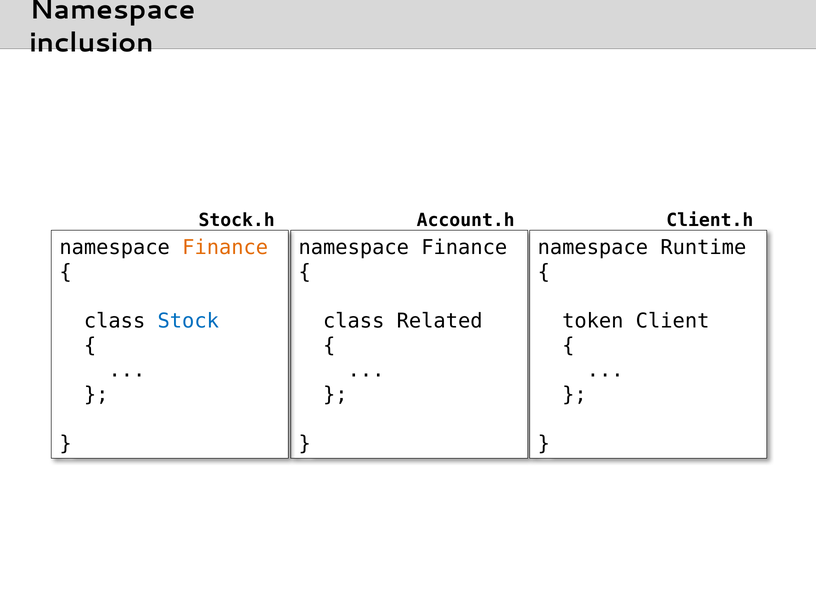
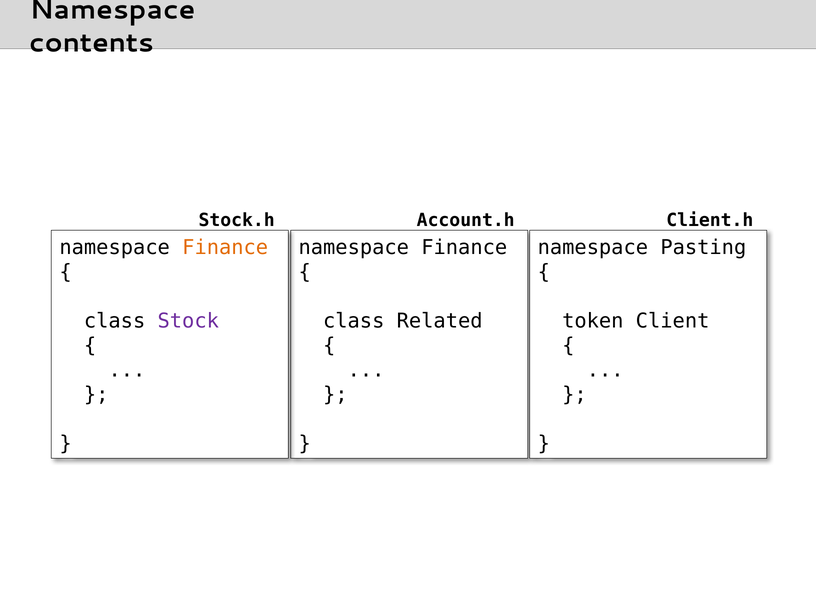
inclusion: inclusion -> contents (92, 43)
Runtime: Runtime -> Pasting (703, 248)
Stock colour: blue -> purple (188, 321)
